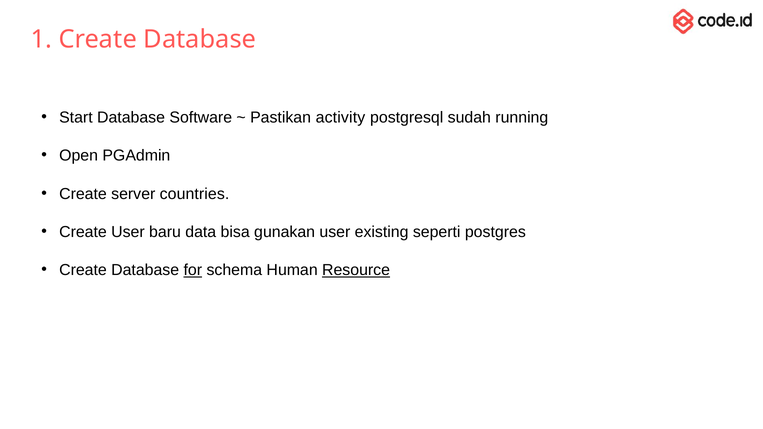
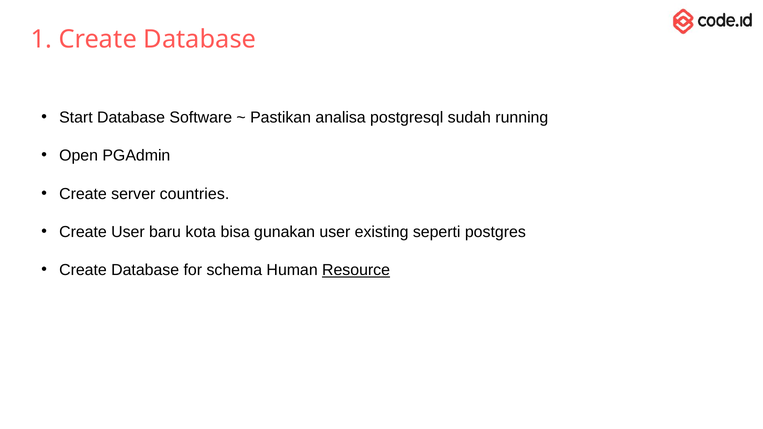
activity: activity -> analisa (341, 118)
data: data -> kota (201, 232)
for underline: present -> none (193, 270)
